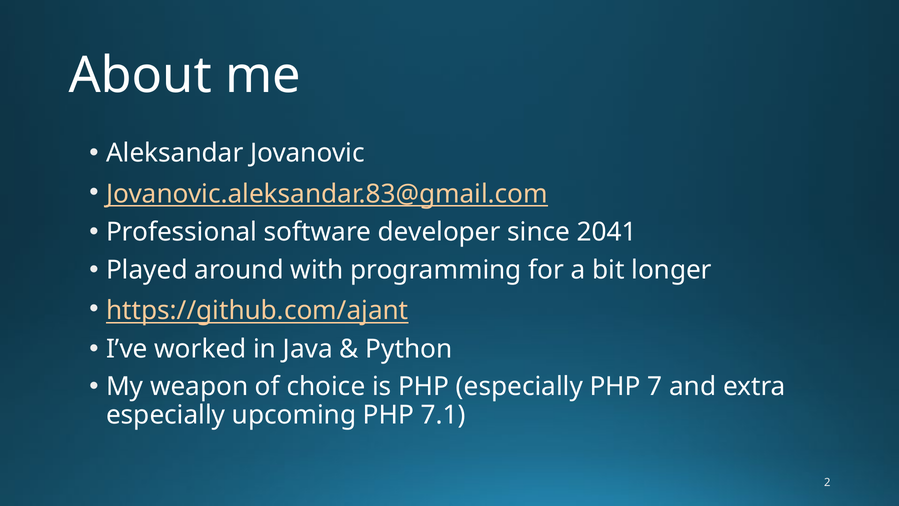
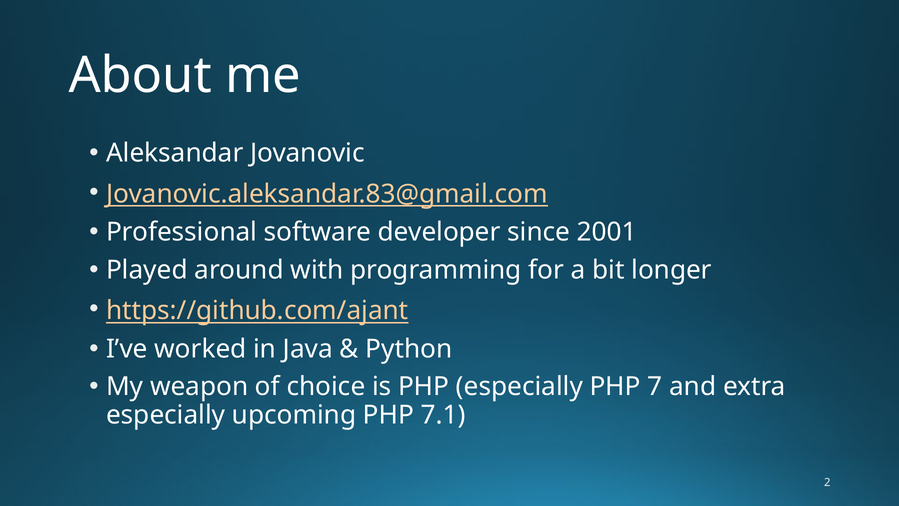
2041: 2041 -> 2001 (607, 232)
